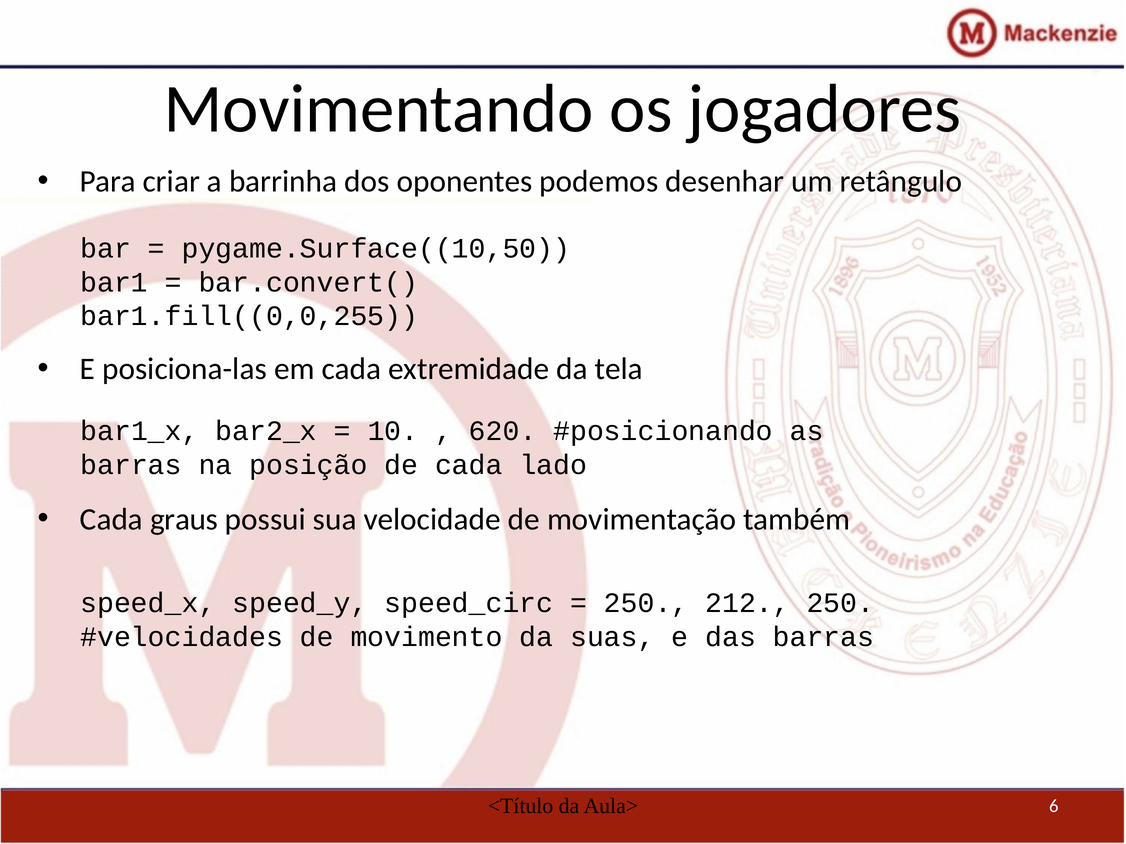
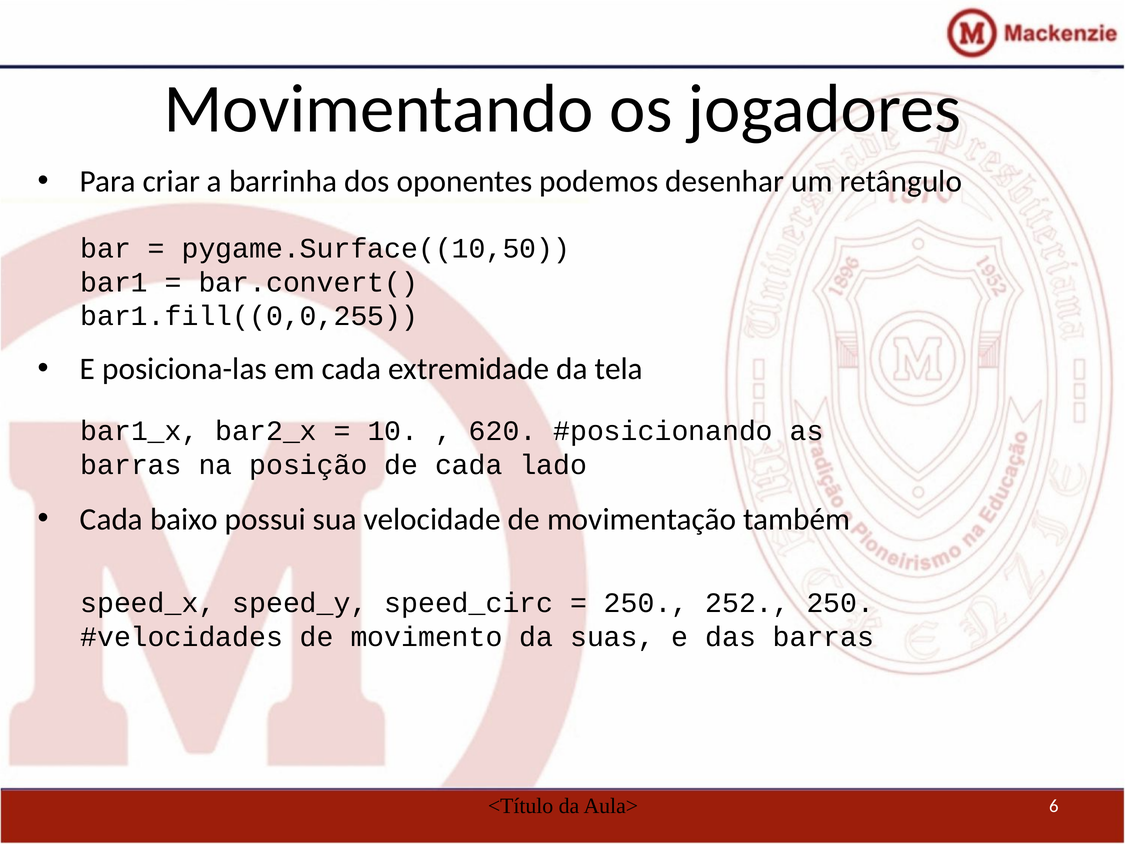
graus: graus -> baixo (184, 520)
212: 212 -> 252 (747, 603)
